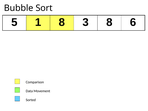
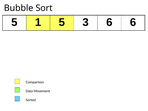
1 8: 8 -> 5 (62, 22)
3 8: 8 -> 6 (109, 22)
